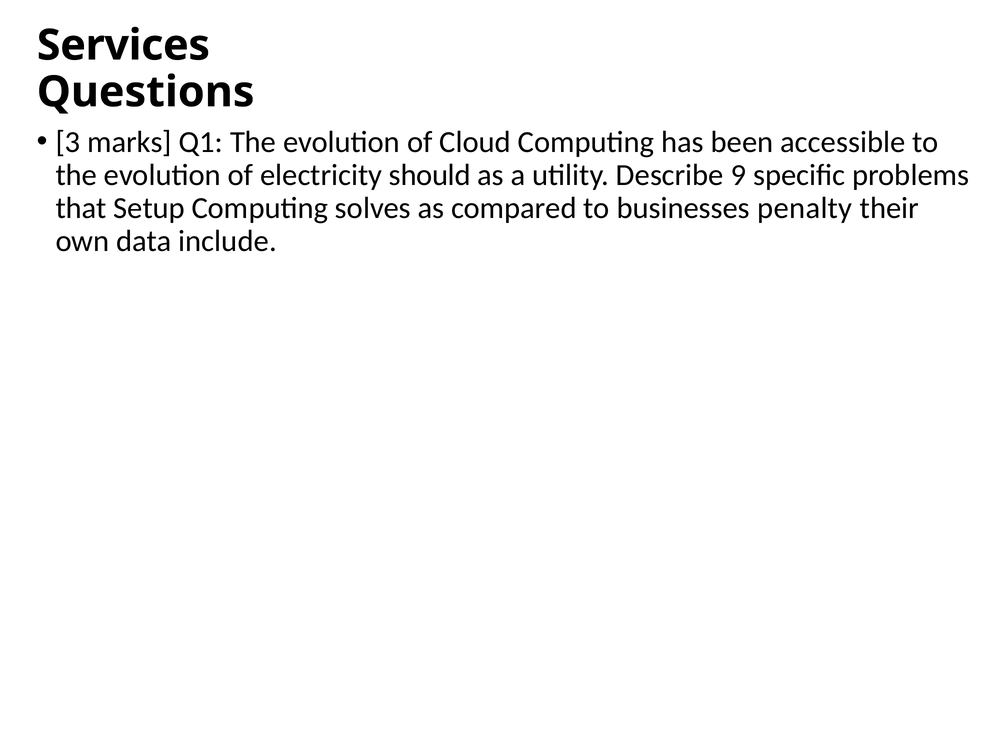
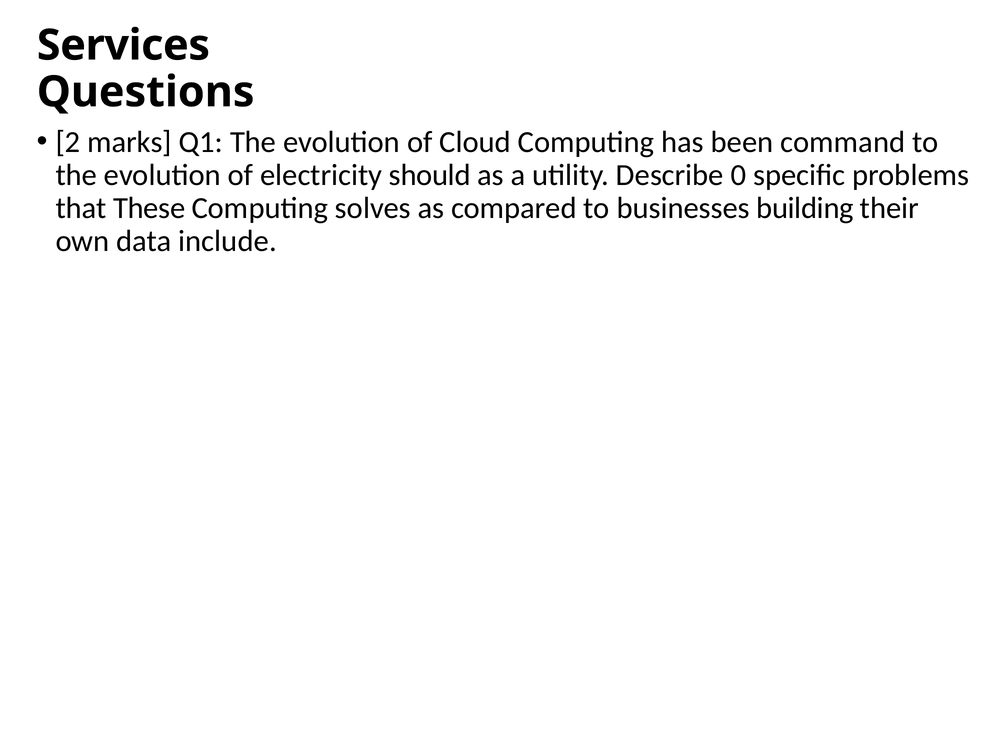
3: 3 -> 2 (68, 142)
accessible: accessible -> command (843, 142)
9: 9 -> 0 (738, 175)
Setup: Setup -> These (149, 208)
penalty: penalty -> building (805, 208)
